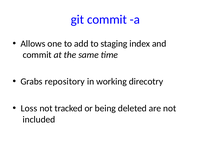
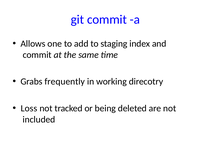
repository: repository -> frequently (65, 82)
